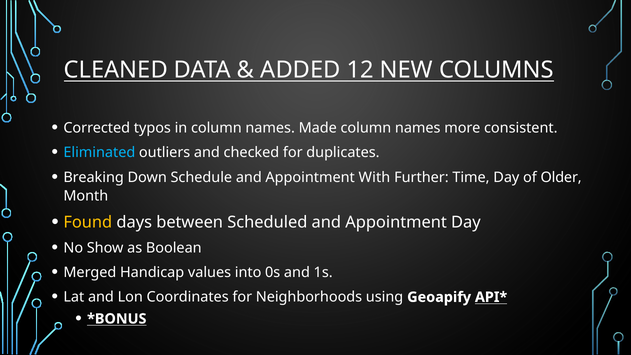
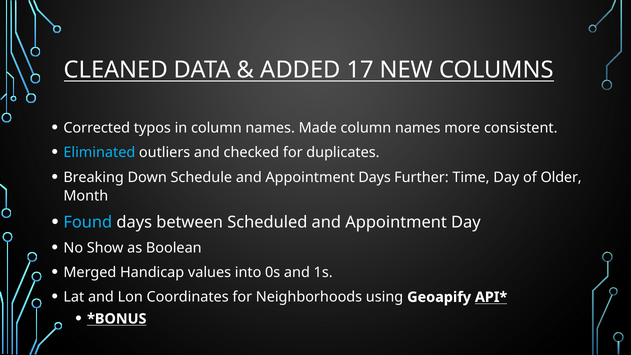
12: 12 -> 17 (360, 70)
Appointment With: With -> Days (375, 177)
Found colour: yellow -> light blue (88, 222)
